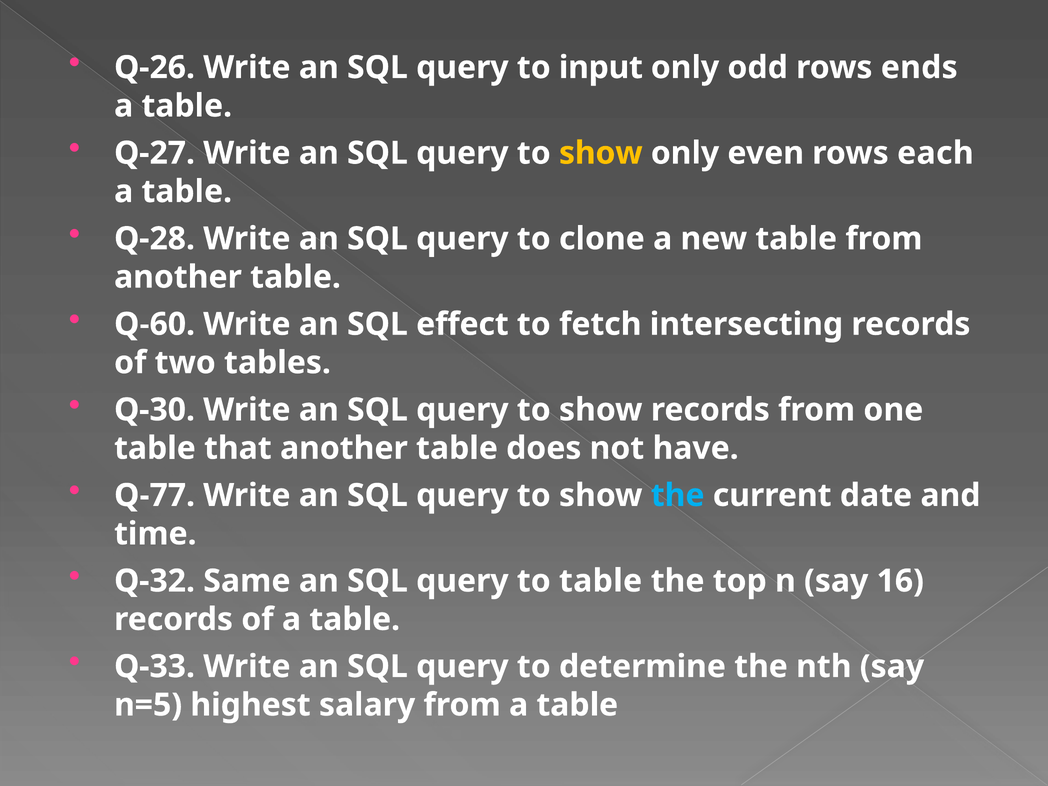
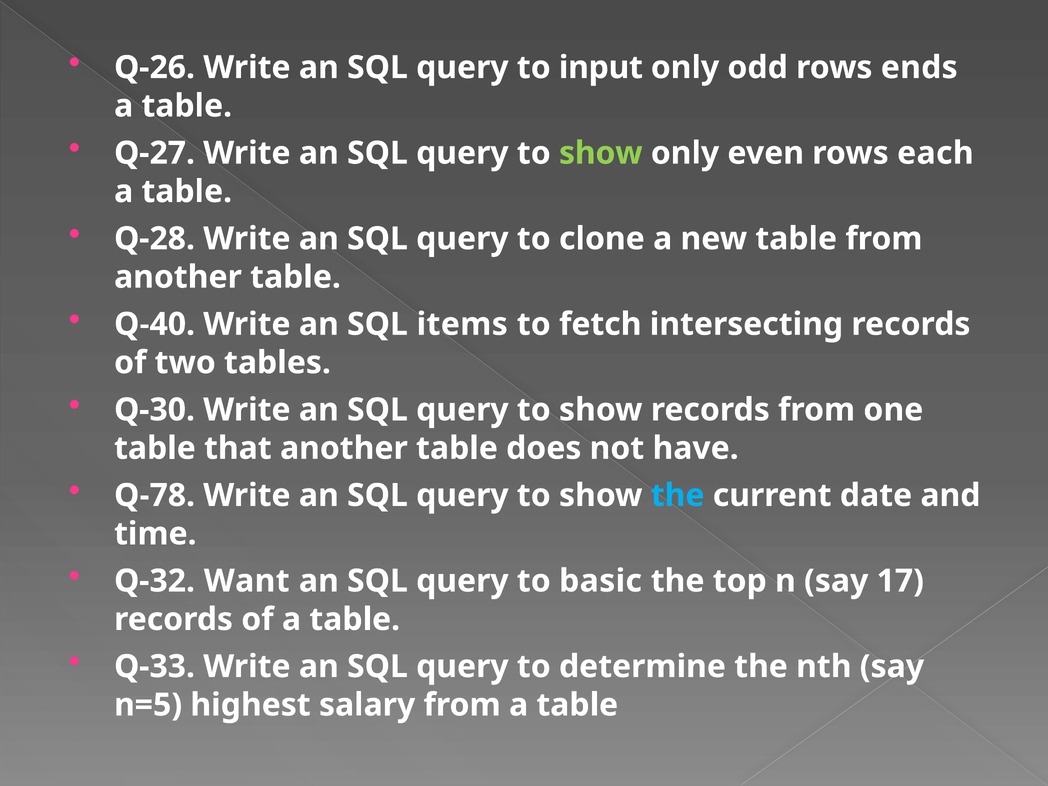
show colour: yellow -> light green (601, 153)
Q-60: Q-60 -> Q-40 (155, 324)
effect: effect -> items (462, 324)
Q-77: Q-77 -> Q-78 (155, 495)
Same: Same -> Want (247, 581)
to table: table -> basic (601, 581)
16: 16 -> 17 (900, 581)
